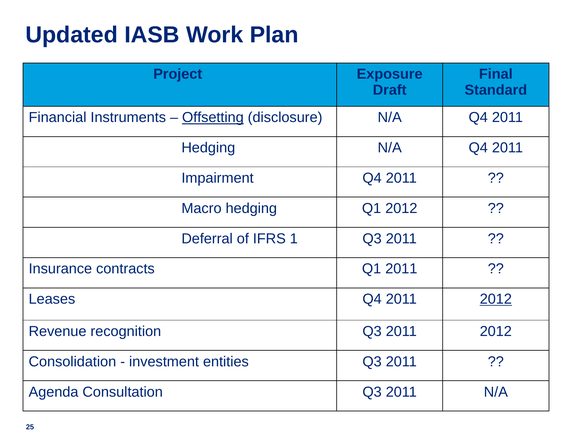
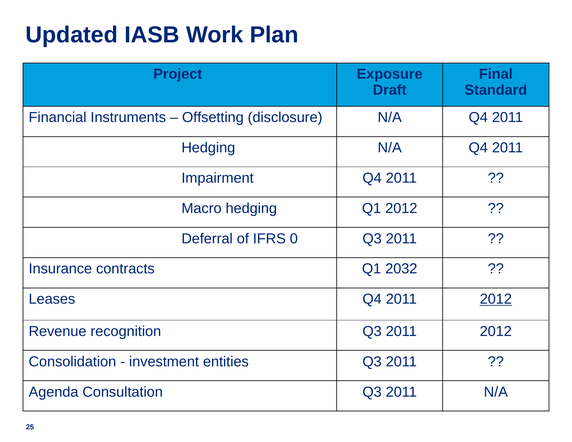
Offsetting underline: present -> none (213, 118)
1: 1 -> 0 (294, 239)
Q1 2011: 2011 -> 2032 (401, 269)
